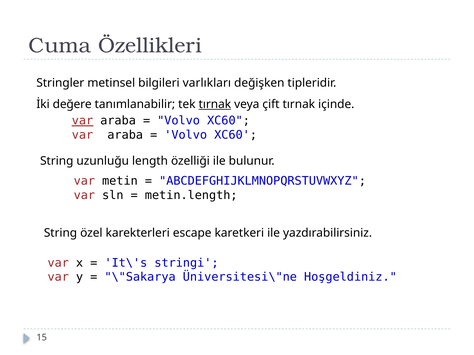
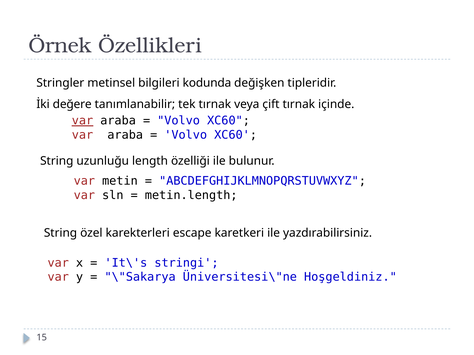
Cuma: Cuma -> Örnek (60, 46)
varlıkları: varlıkları -> kodunda (207, 83)
tırnak underline: present -> none (215, 104)
